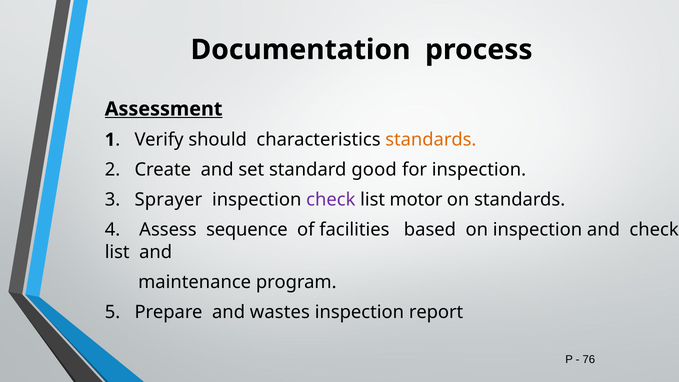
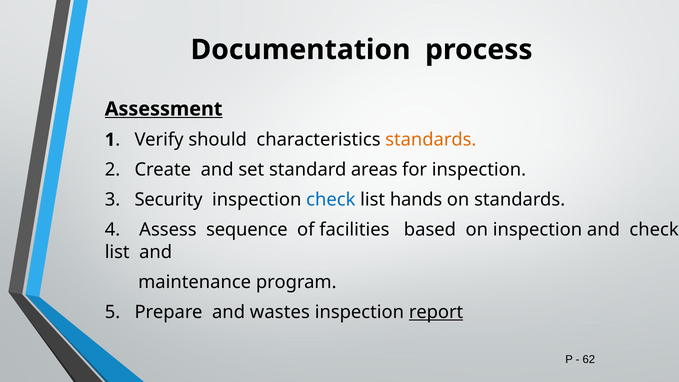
good: good -> areas (374, 170)
Sprayer: Sprayer -> Security (169, 200)
check colour: purple -> blue (331, 200)
motor: motor -> hands (416, 200)
report underline: none -> present (436, 312)
76: 76 -> 62 (589, 359)
